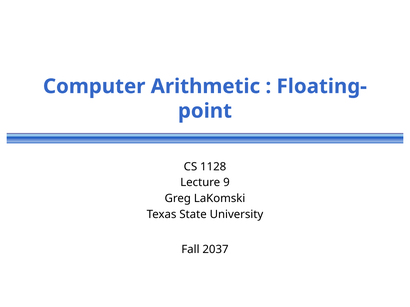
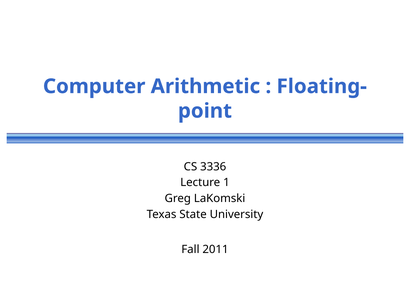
1128: 1128 -> 3336 (213, 167)
9: 9 -> 1 (226, 183)
2037: 2037 -> 2011 (216, 250)
